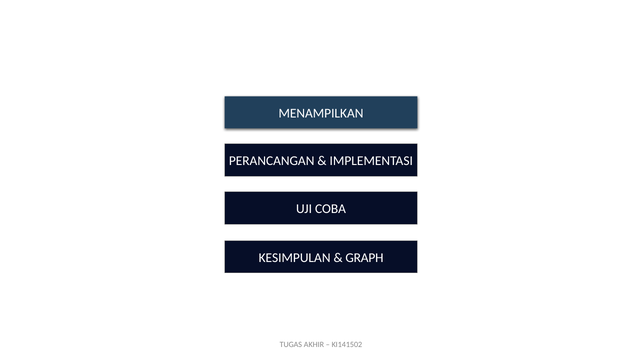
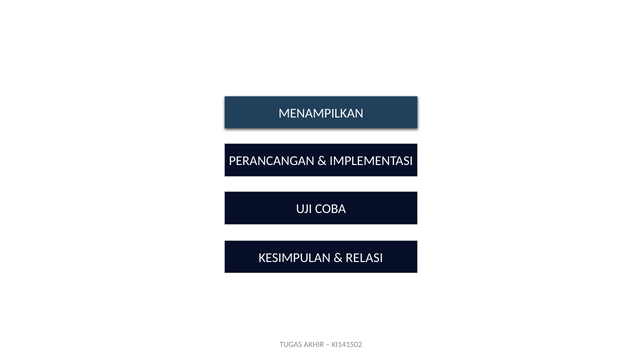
GRAPH: GRAPH -> RELASI (364, 258)
